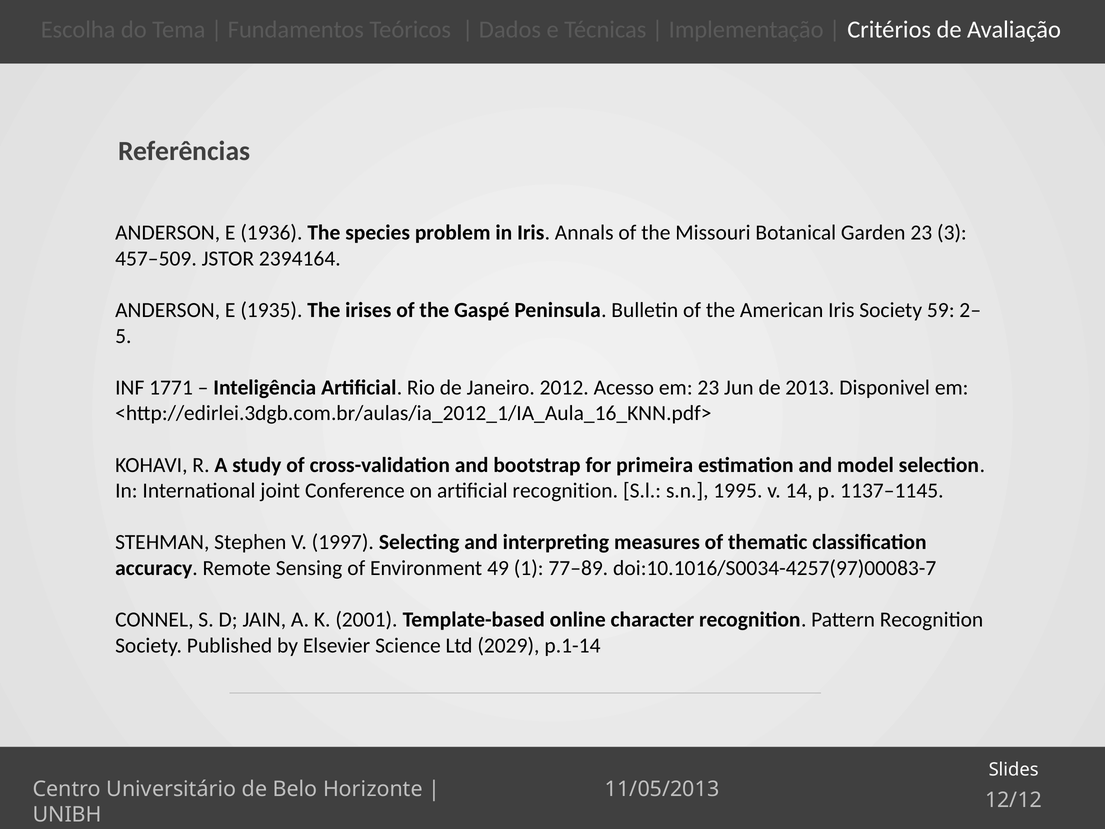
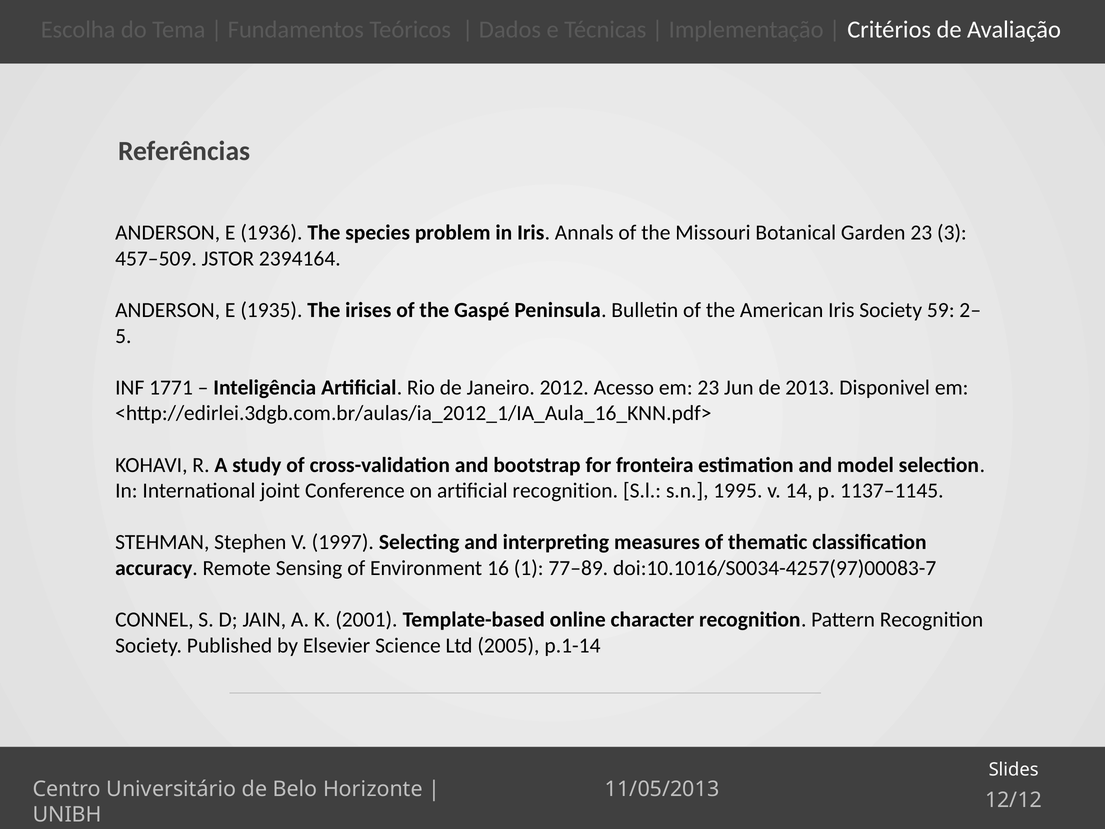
primeira: primeira -> fronteira (655, 465)
49: 49 -> 16 (498, 568)
2029: 2029 -> 2005 (508, 645)
